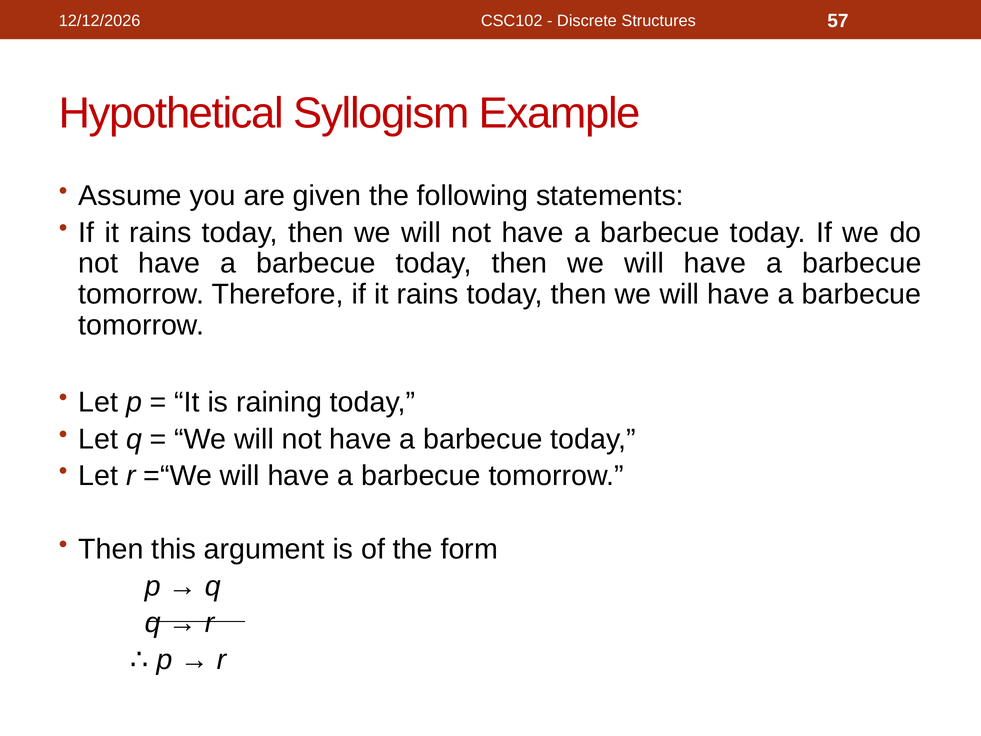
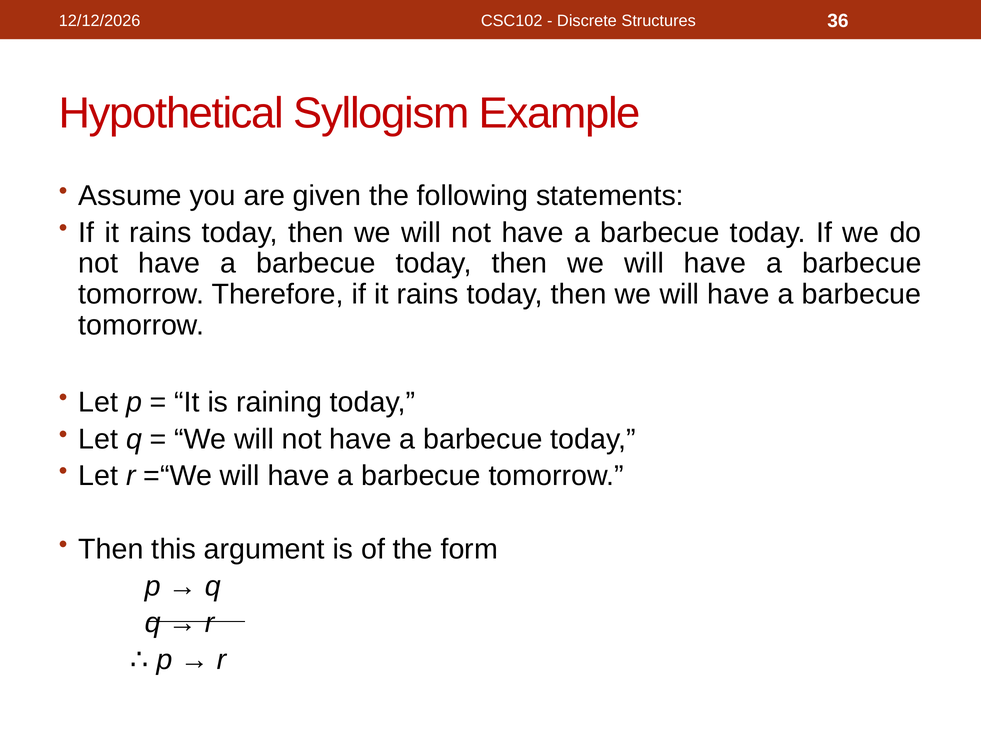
57: 57 -> 36 (838, 21)
